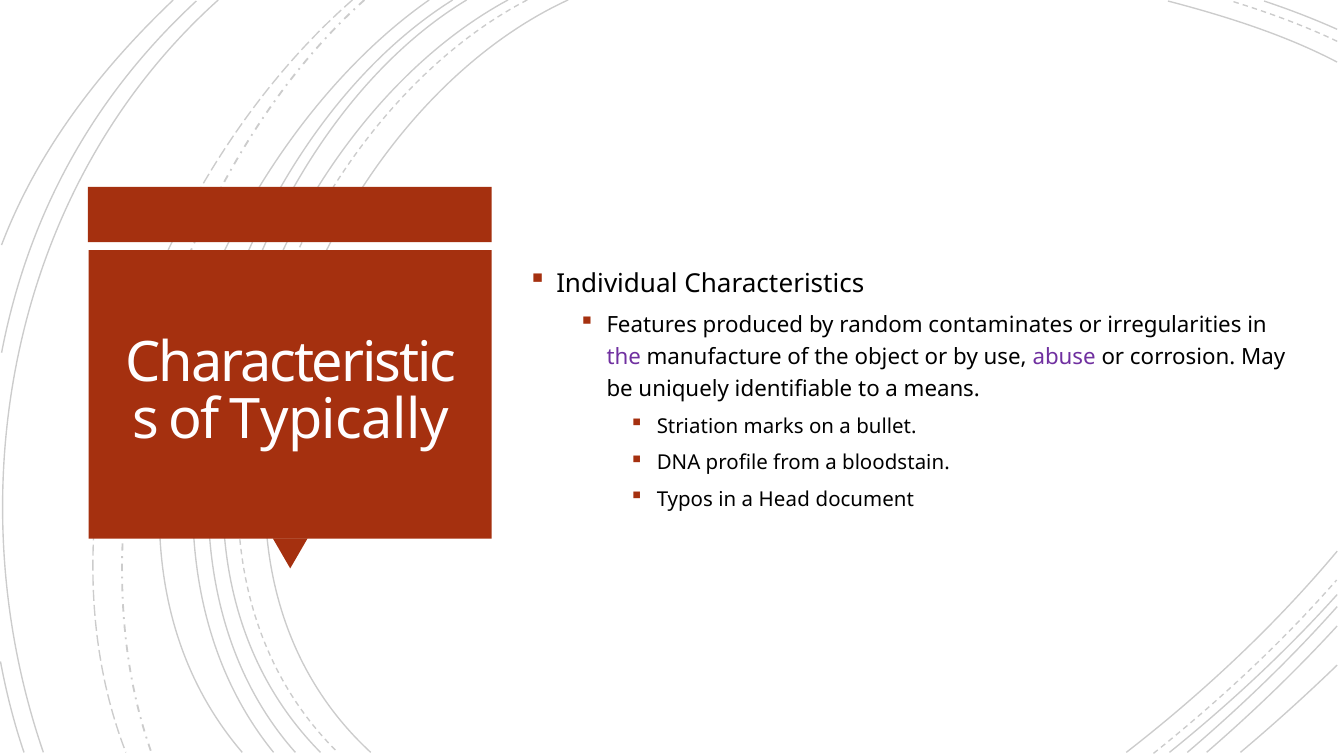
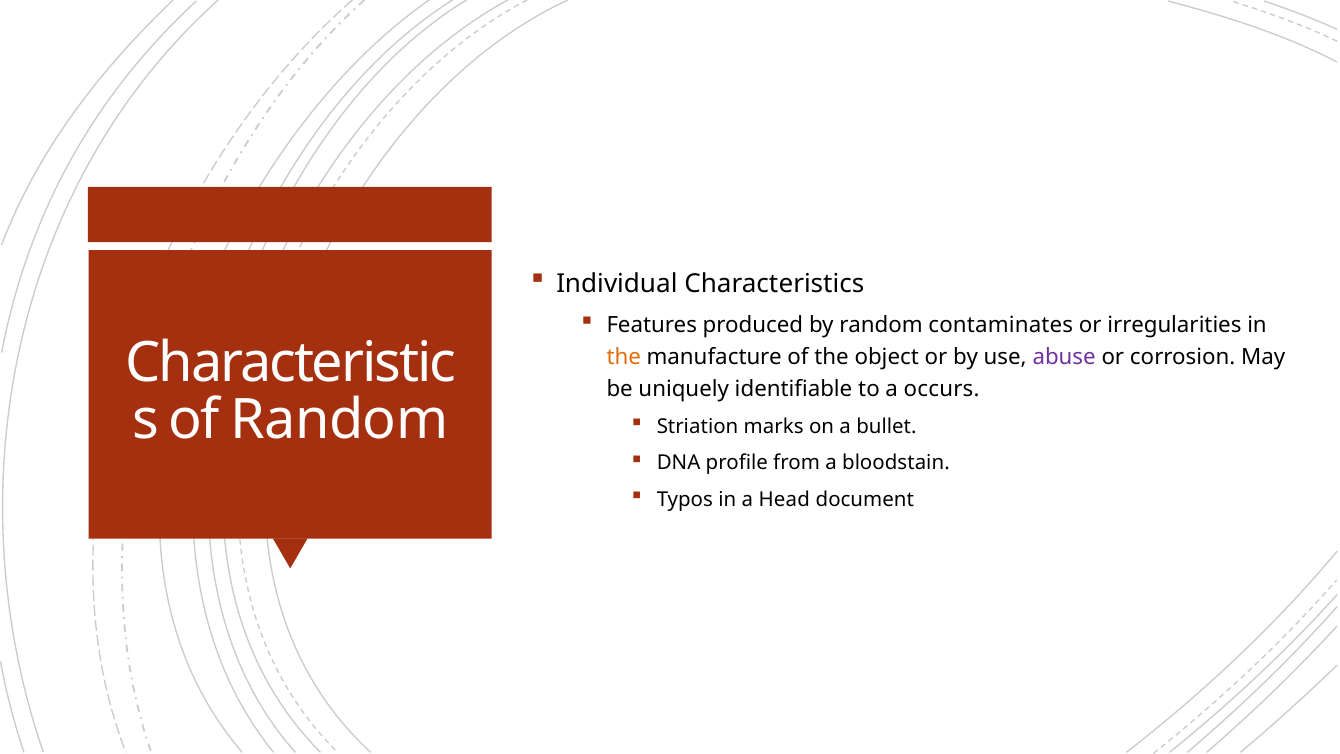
the colour: purple -> orange (624, 357)
means: means -> occurs (942, 389)
of Typically: Typically -> Random (339, 420)
